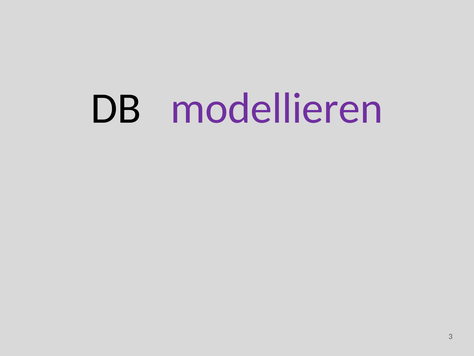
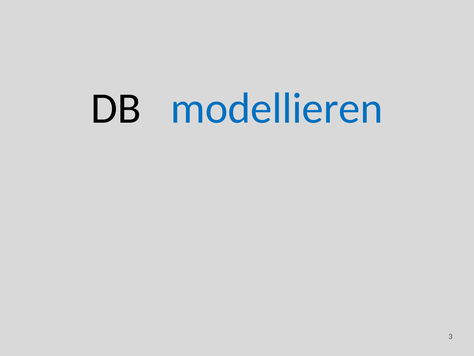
modellieren colour: purple -> blue (277, 108)
